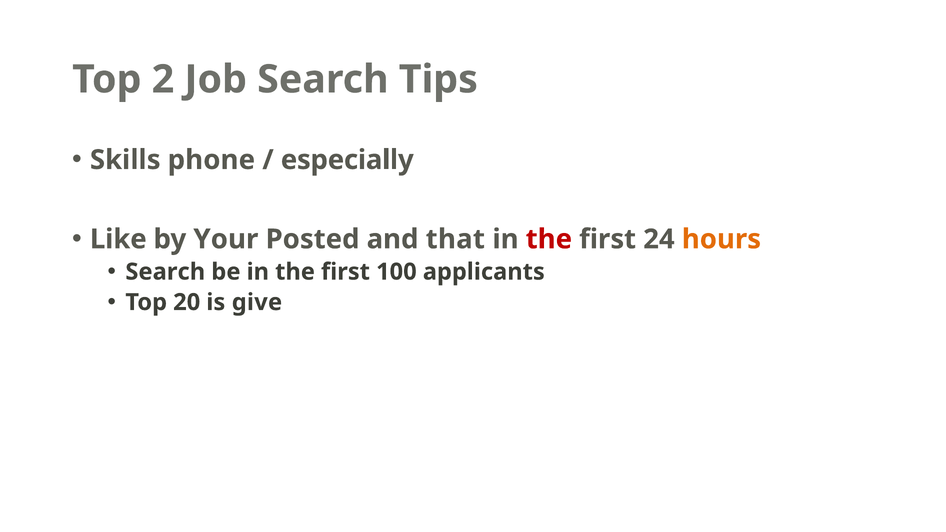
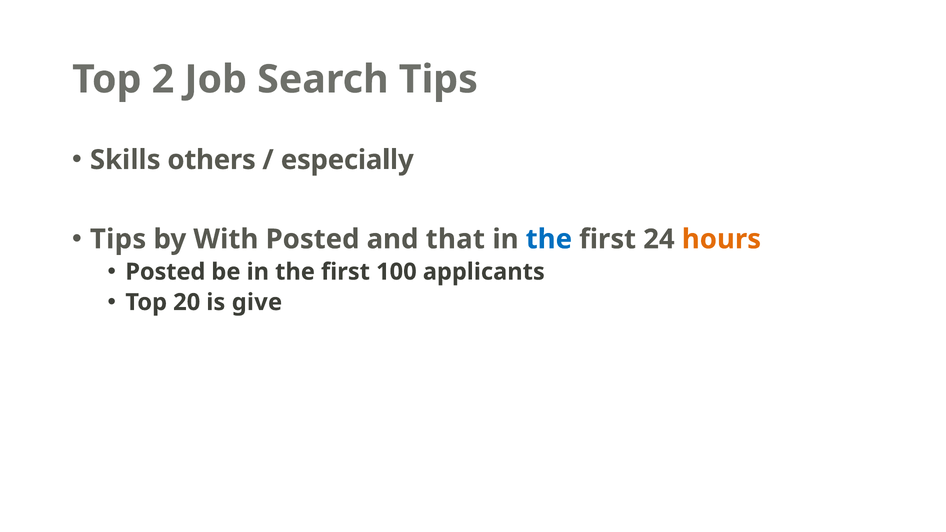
phone: phone -> others (212, 160)
Like: Like -> Tips (118, 239)
Your: Your -> With (226, 239)
the colour: red -> blue (549, 239)
Search: Search -> Posted (165, 272)
